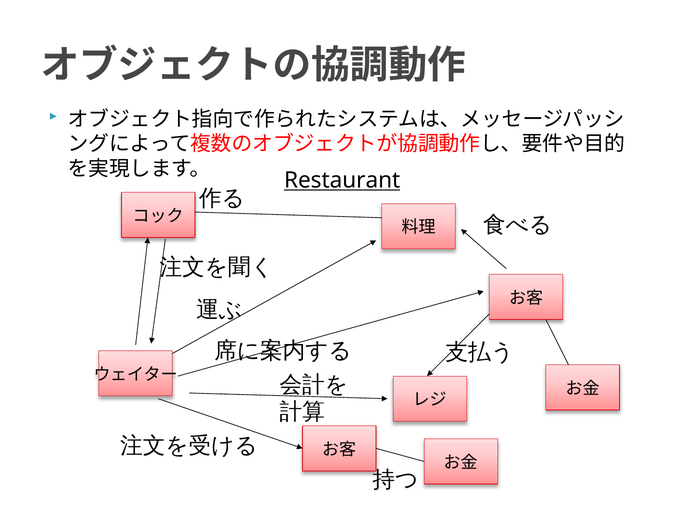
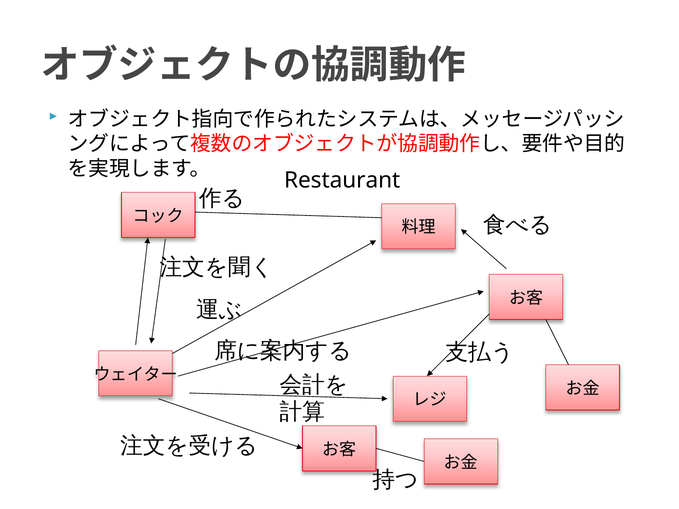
Restaurant underline: present -> none (342, 180)
